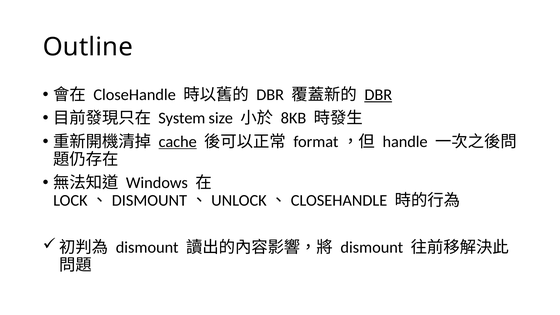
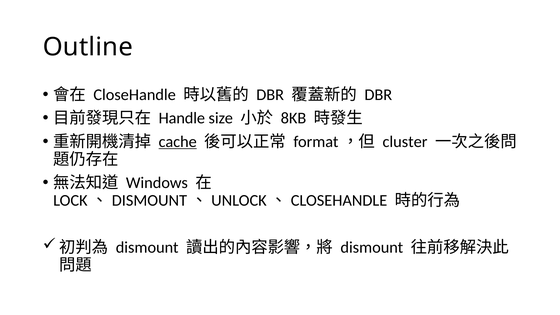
DBR underline: present -> none (378, 95)
System: System -> Handle (182, 118)
handle: handle -> cluster (405, 142)
